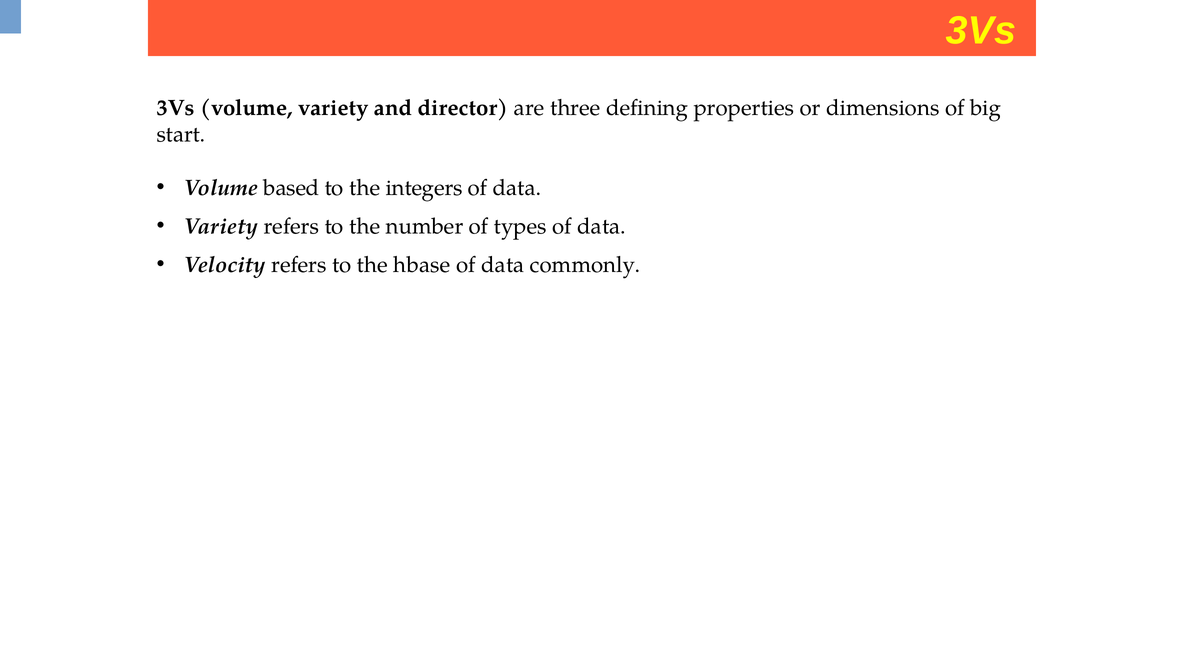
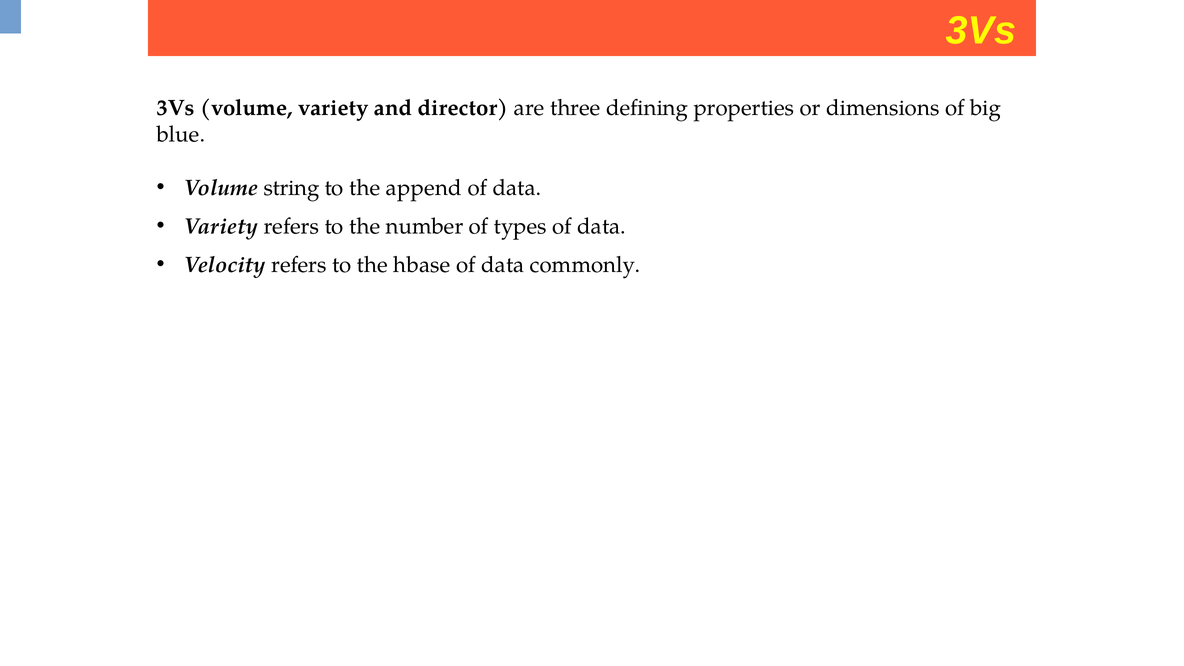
start: start -> blue (181, 135)
based: based -> string (291, 188)
integers: integers -> append (424, 188)
